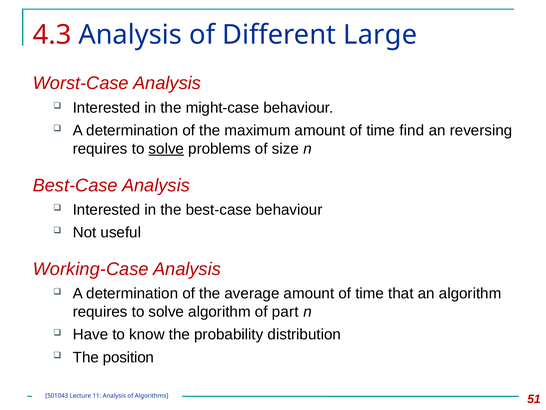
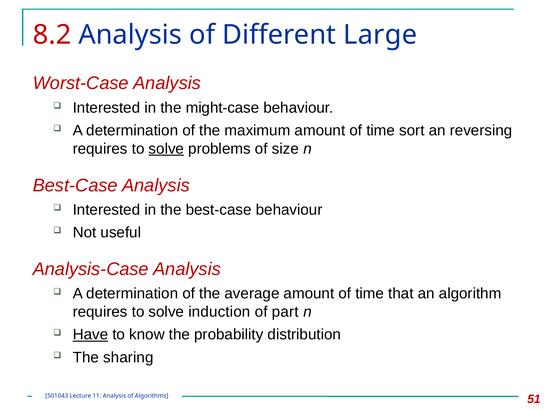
4.3: 4.3 -> 8.2 (52, 35)
find: find -> sort (412, 130)
Working-Case: Working-Case -> Analysis-Case (91, 269)
solve algorithm: algorithm -> induction (219, 311)
Have underline: none -> present (90, 334)
position: position -> sharing (128, 357)
